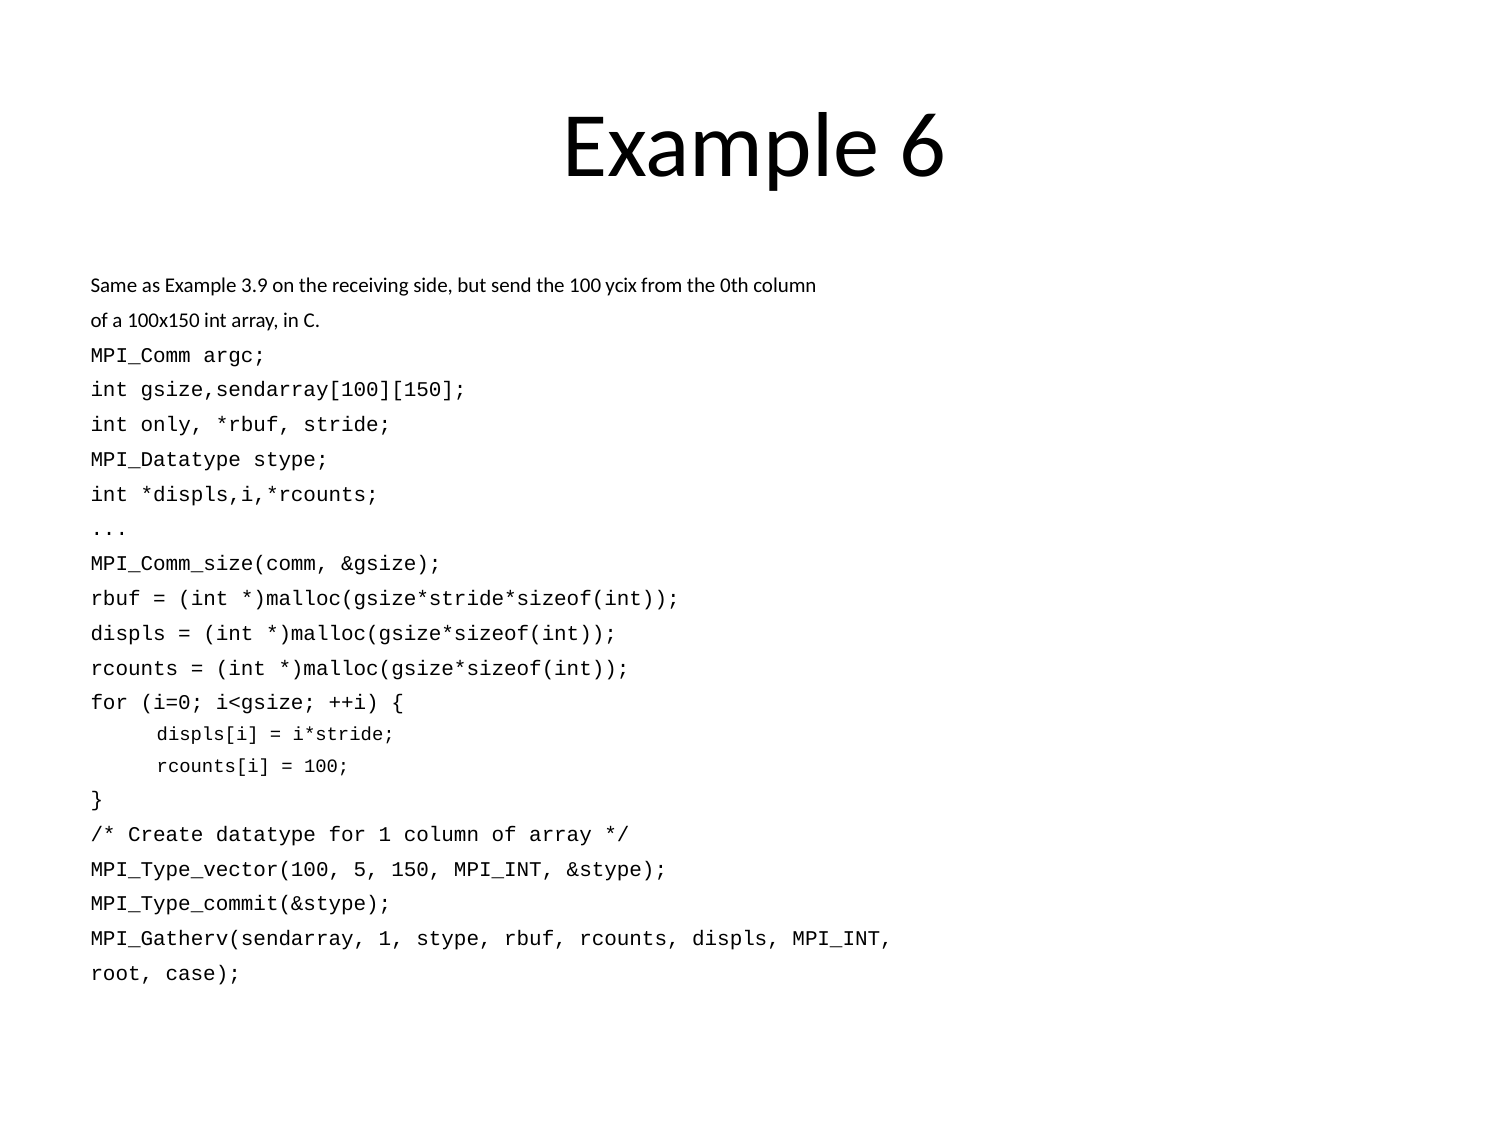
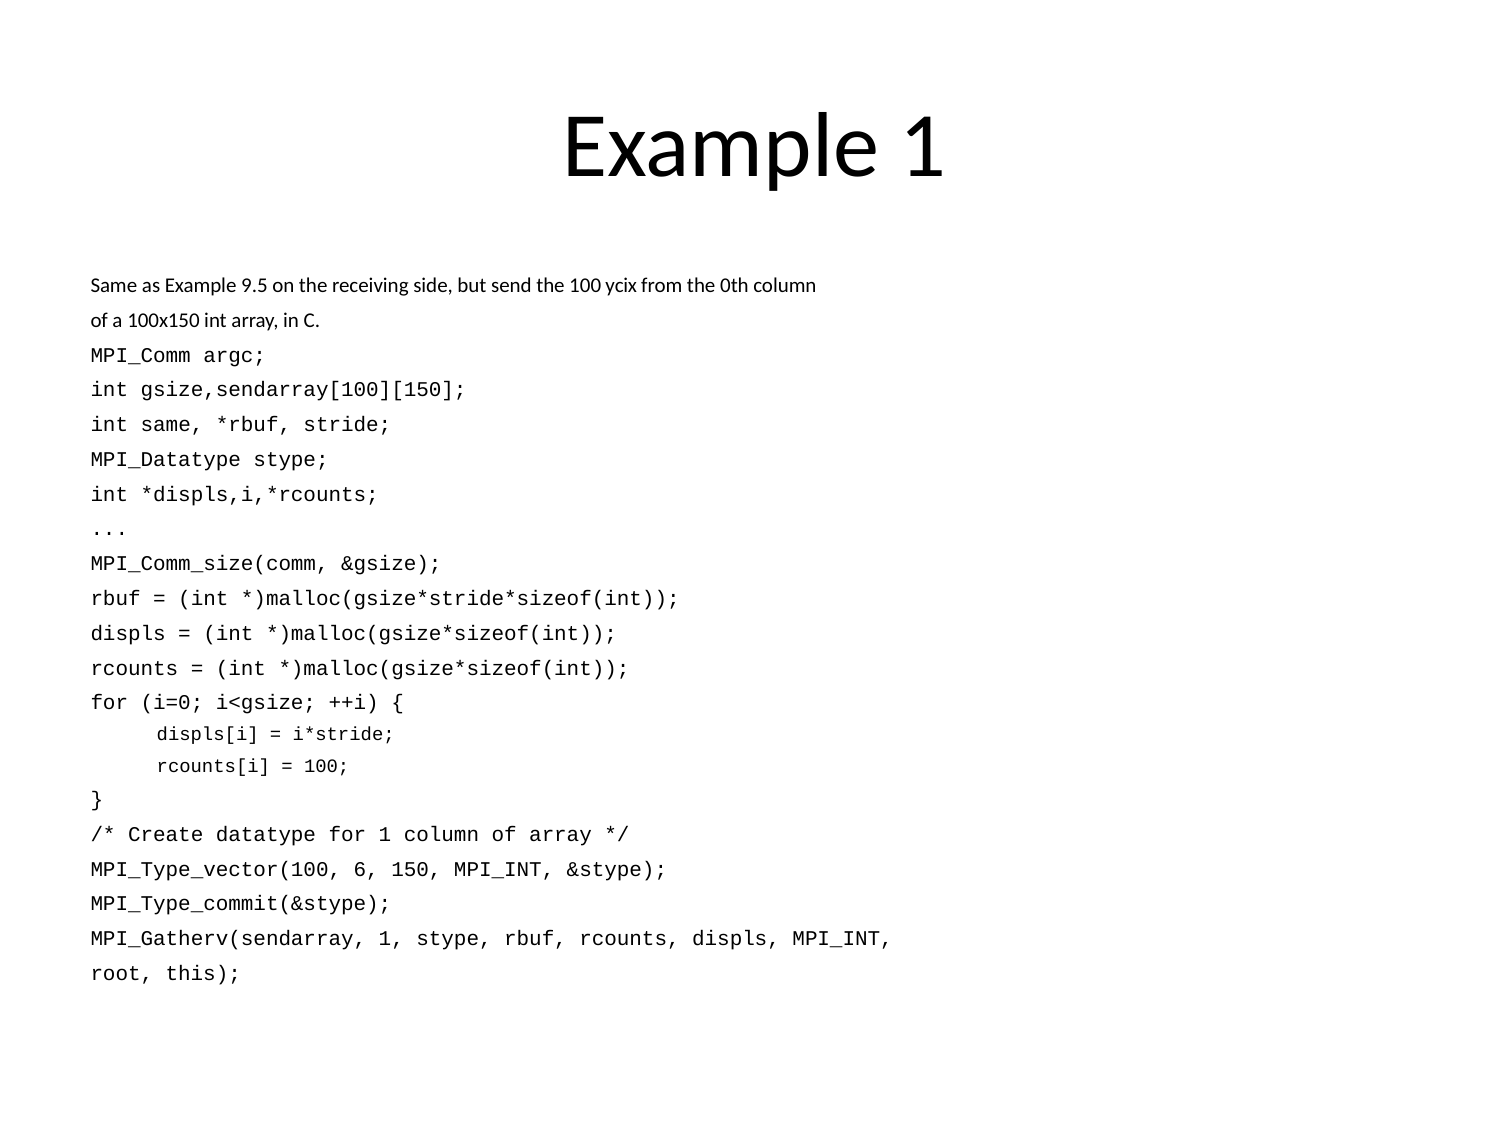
Example 6: 6 -> 1 (923, 146)
3.9: 3.9 -> 9.5 (254, 286)
int only: only -> same (172, 425)
5: 5 -> 6 (366, 870)
case: case -> this (203, 974)
